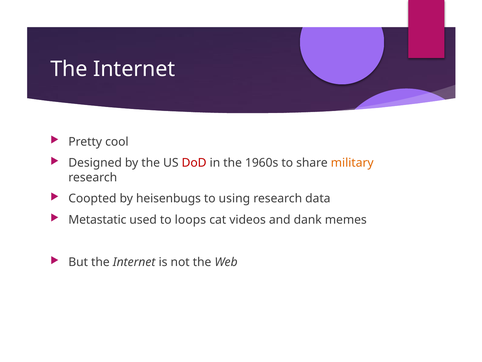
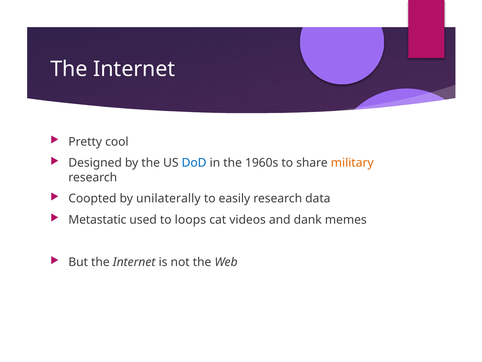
DoD colour: red -> blue (194, 163)
heisenbugs: heisenbugs -> unilaterally (168, 198)
using: using -> easily (234, 198)
